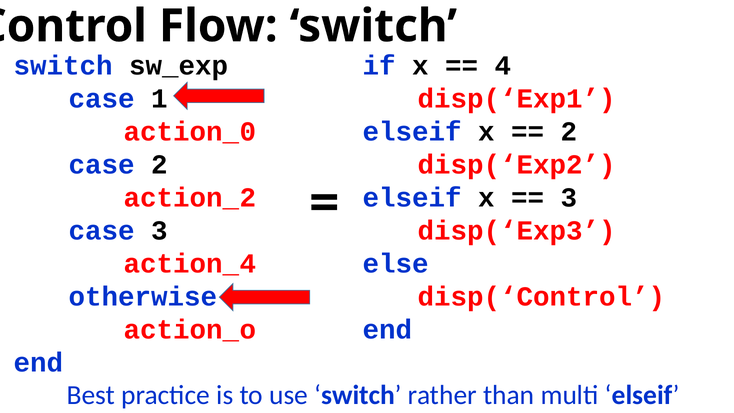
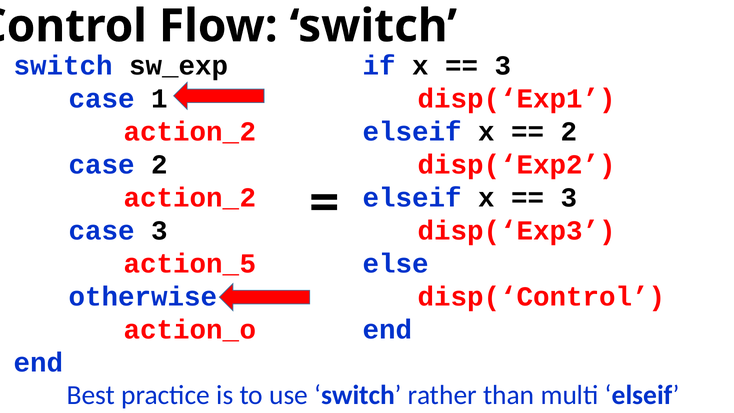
4: 4 -> 3 (503, 65)
action_0: action_0 -> action_2 (190, 132)
action_4: action_4 -> action_5 (190, 264)
